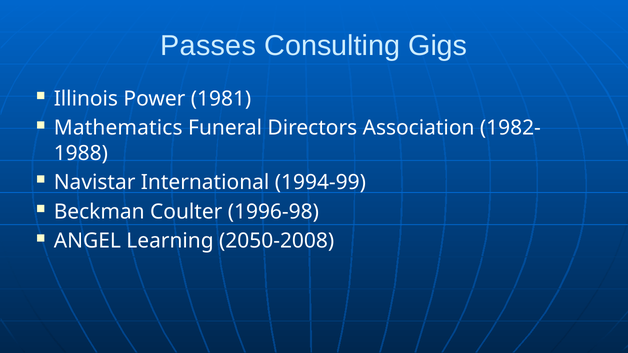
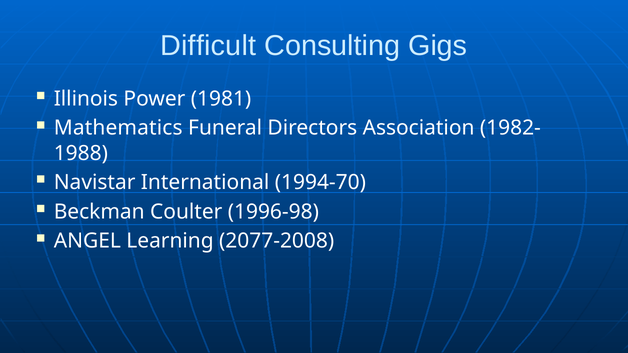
Passes: Passes -> Difficult (208, 46)
1994-99: 1994-99 -> 1994-70 (320, 183)
2050-2008: 2050-2008 -> 2077-2008 (277, 241)
